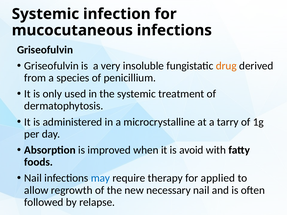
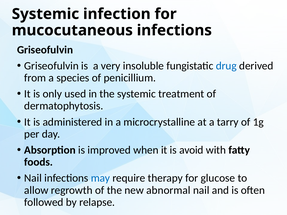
drug colour: orange -> blue (226, 66)
applied: applied -> glucose (218, 178)
necessary: necessary -> abnormal (168, 190)
